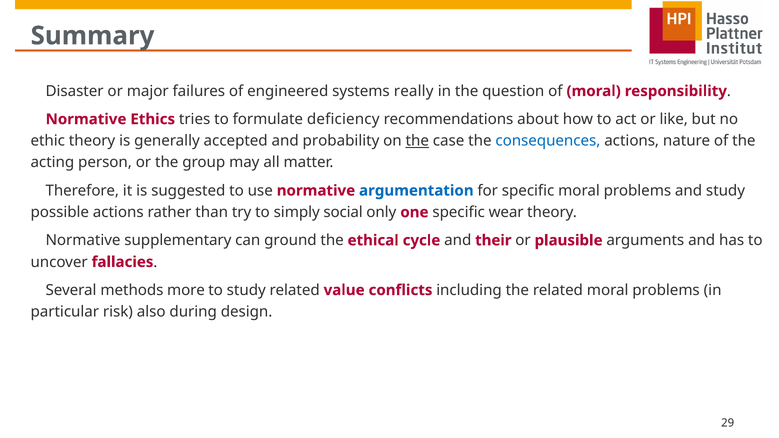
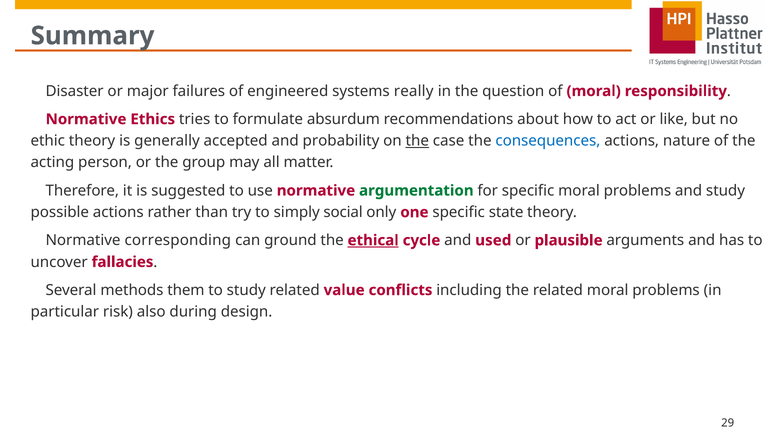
deficiency: deficiency -> absurdum (343, 119)
argumentation colour: blue -> green (416, 191)
wear: wear -> state (506, 212)
supplementary: supplementary -> corresponding (178, 240)
ethical underline: none -> present (373, 240)
their: their -> used (493, 240)
more: more -> them (186, 290)
